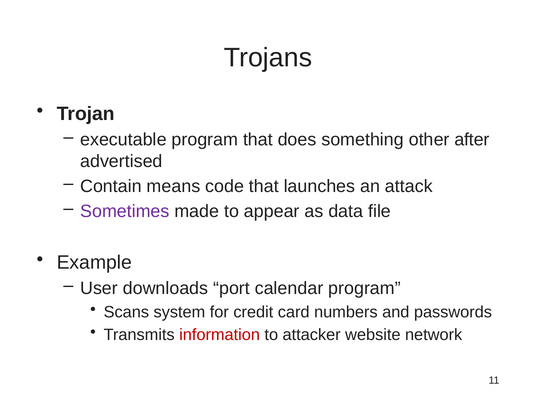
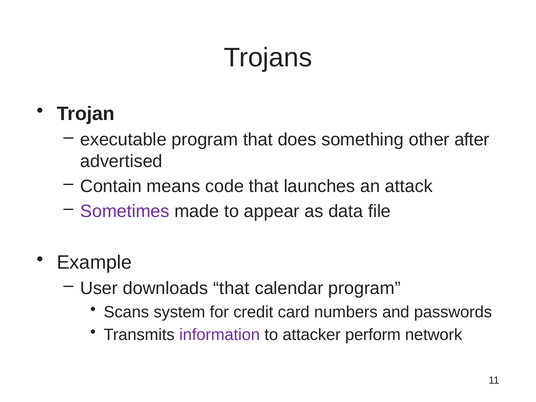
downloads port: port -> that (231, 288)
information colour: red -> purple (220, 335)
website: website -> perform (373, 335)
